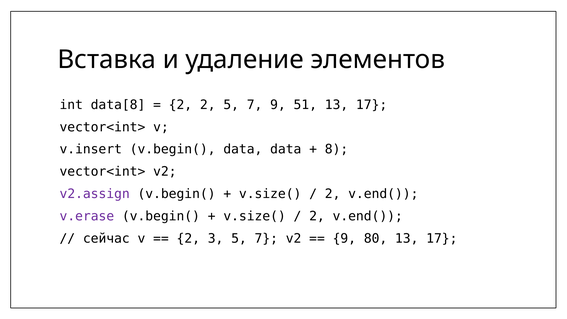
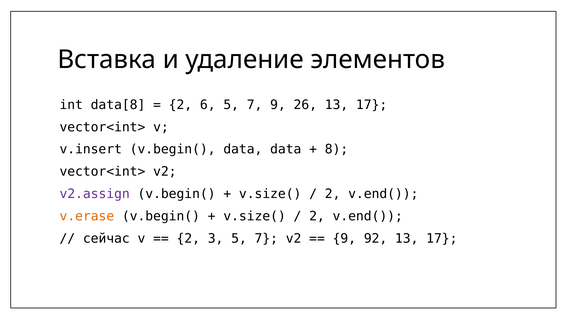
2 2: 2 -> 6 (208, 105)
51: 51 -> 26 (305, 105)
v.erase colour: purple -> orange (87, 216)
80: 80 -> 92 (376, 239)
